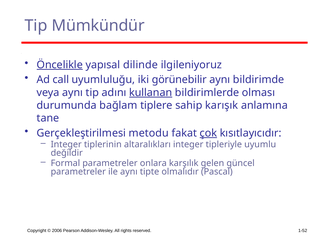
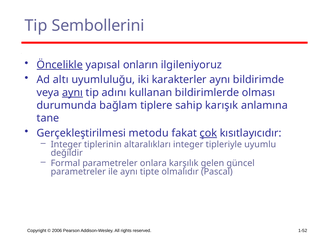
Mümkündür: Mümkündür -> Sembollerini (98, 26)
dilinde: dilinde -> onların (141, 65)
call: call -> altı (61, 80)
görünebilir: görünebilir -> karakterler (179, 80)
aynı underline: none -> present (73, 93)
kullanan underline: present -> none (151, 93)
